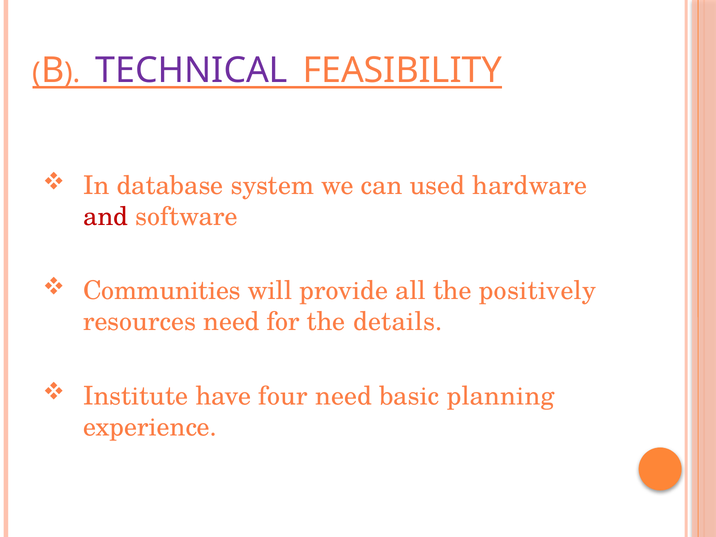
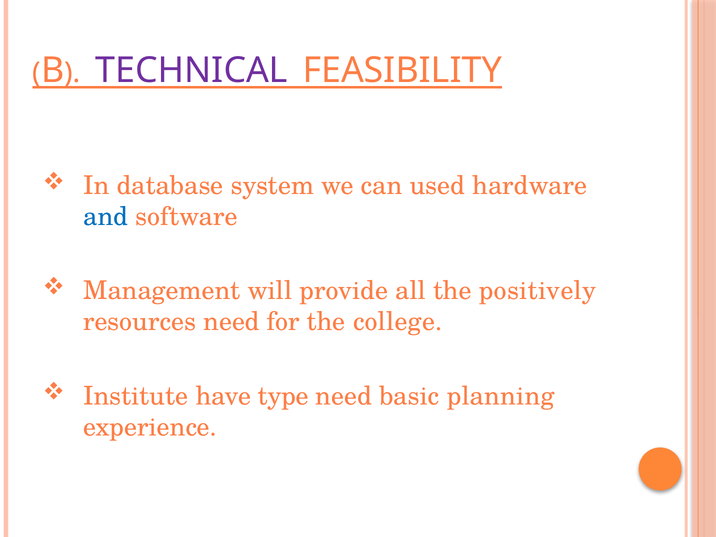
and colour: red -> blue (106, 217)
Communities: Communities -> Management (162, 291)
details: details -> college (398, 322)
four: four -> type (283, 396)
